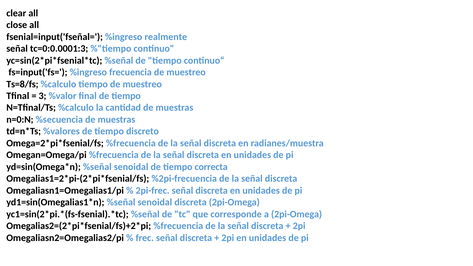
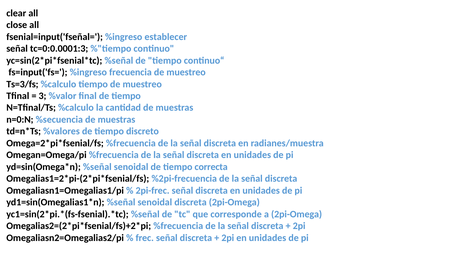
realmente: realmente -> establecer (166, 37)
Ts=8/fs: Ts=8/fs -> Ts=3/fs (22, 84)
